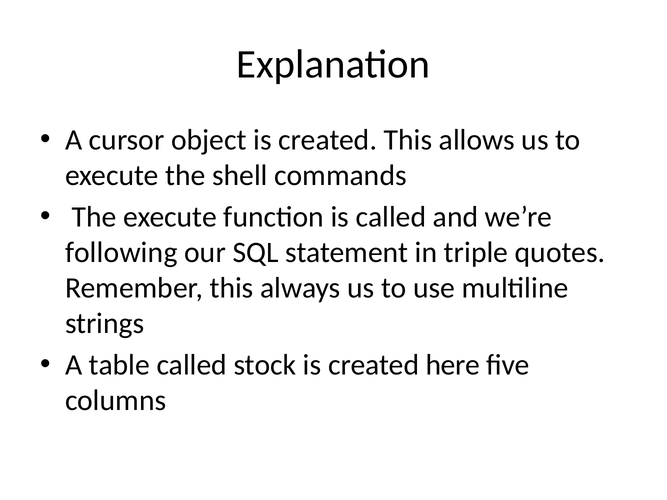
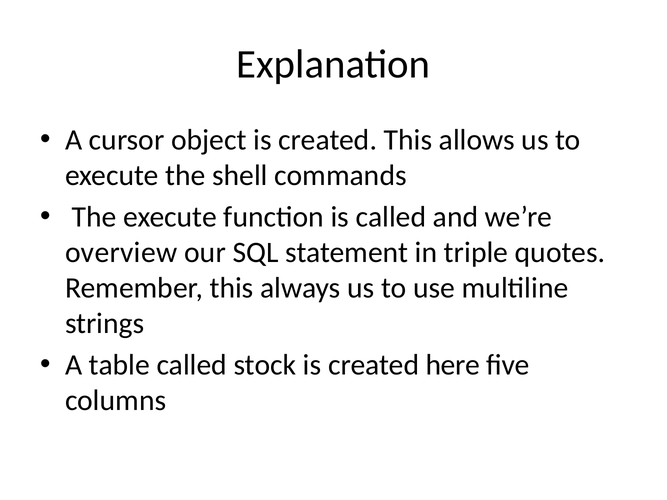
following: following -> overview (121, 253)
